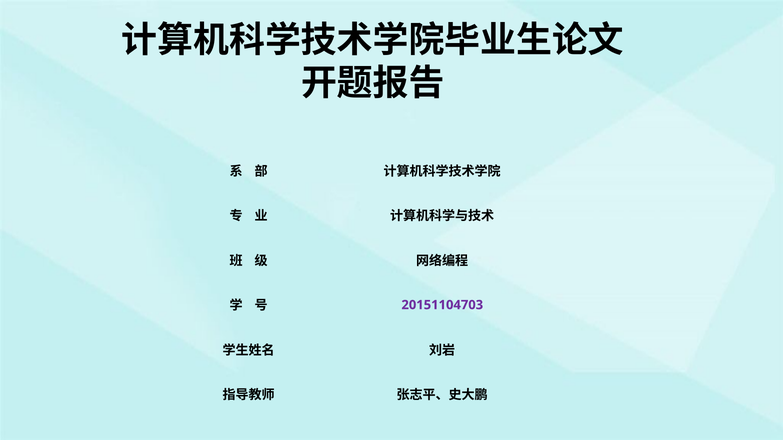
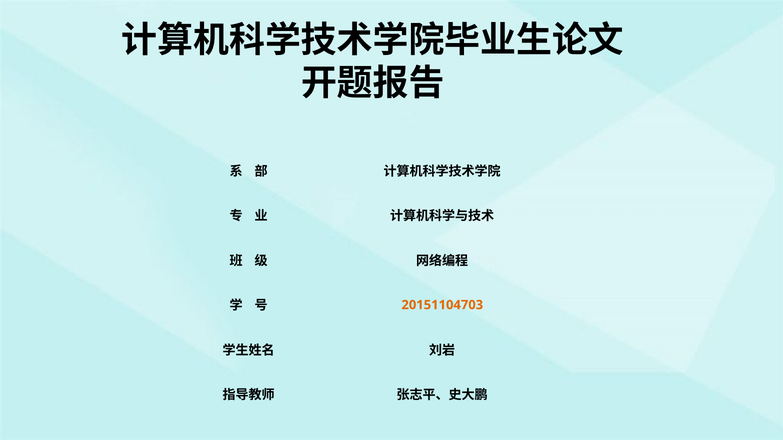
20151104703 colour: purple -> orange (442, 305)
